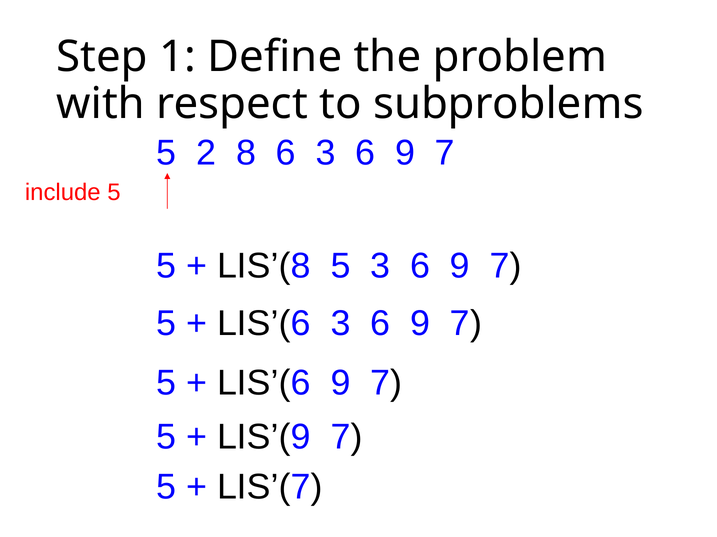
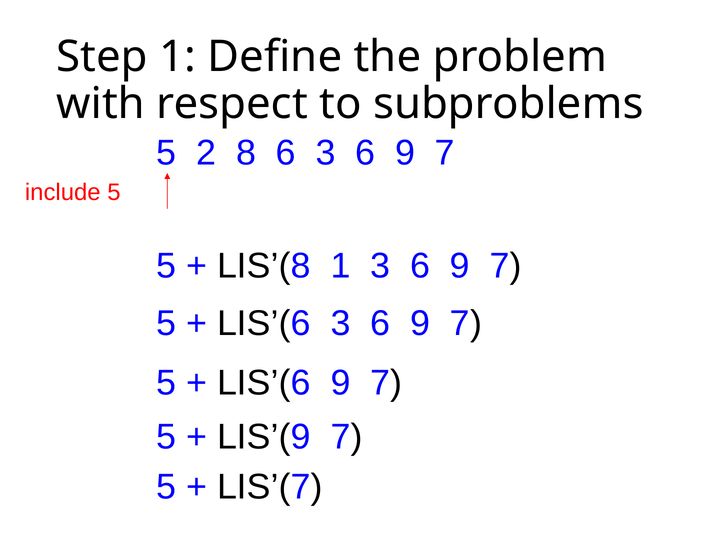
LIS’(8 5: 5 -> 1 (341, 267)
